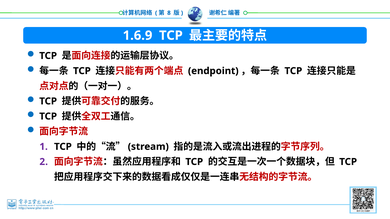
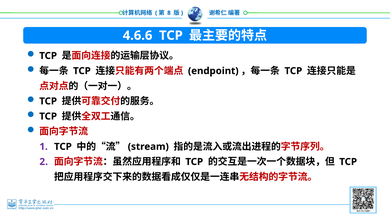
1.6.9: 1.6.9 -> 4.6.6 (138, 36)
